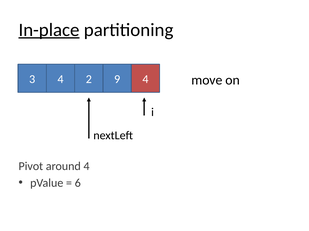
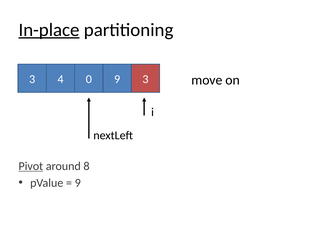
2: 2 -> 0 (89, 79)
4: 4 -> 3 (145, 79)
Pivot underline: none -> present (31, 167)
around 4: 4 -> 8 (87, 167)
6: 6 -> 9 (78, 183)
